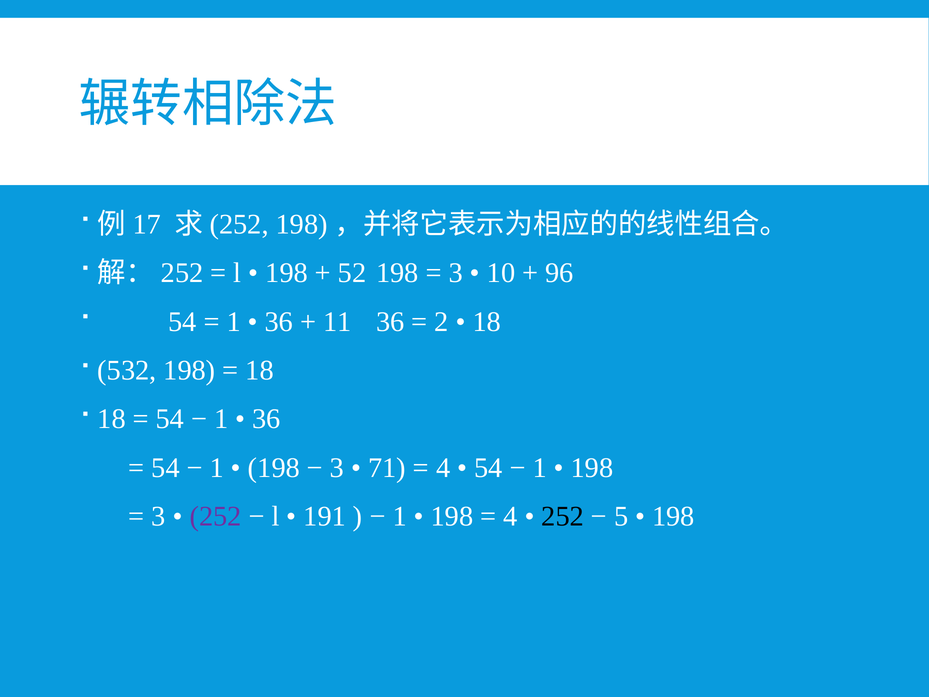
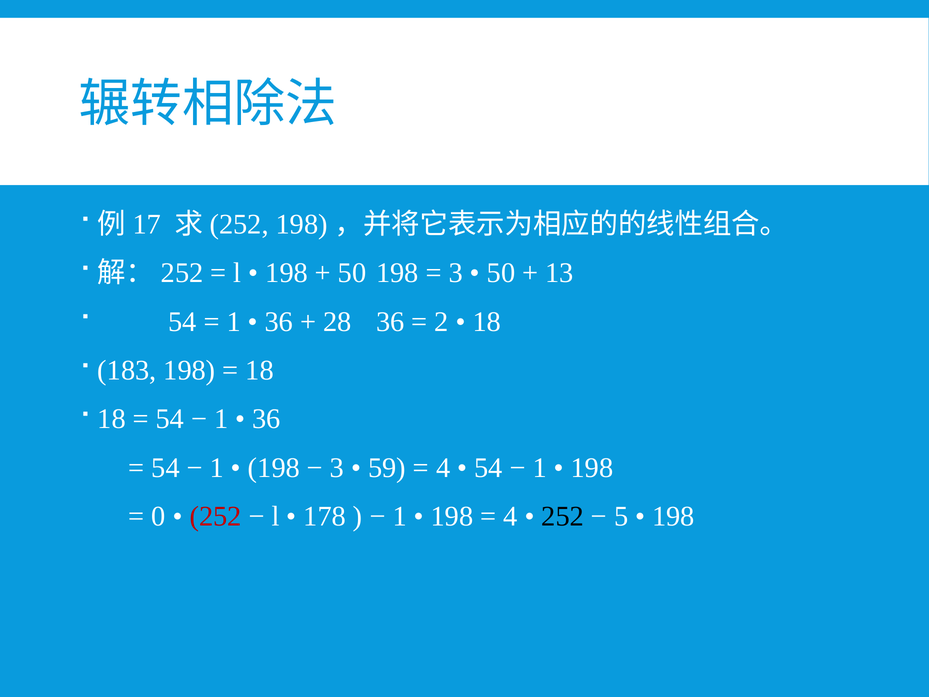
52: 52 -> 50 (352, 273)
10: 10 -> 50 (501, 273)
96: 96 -> 13 (559, 273)
11: 11 -> 28 (337, 322)
532: 532 -> 183 (127, 370)
71: 71 -> 59 (387, 468)
3: 3 -> 0 (158, 516)
252 colour: purple -> red (216, 516)
191: 191 -> 178 (325, 516)
